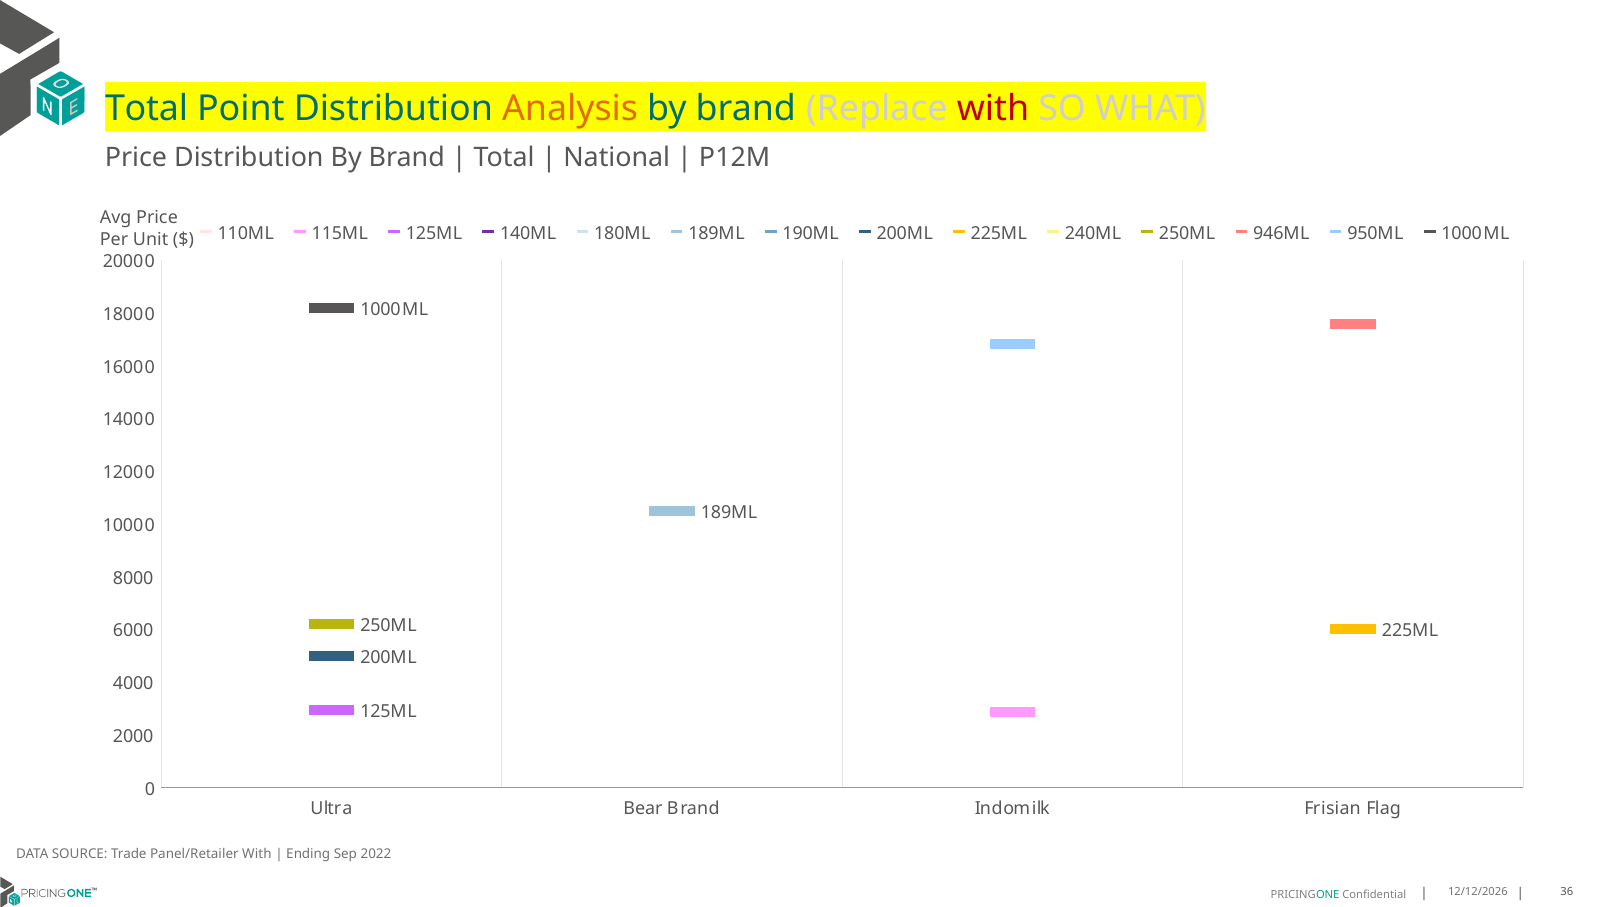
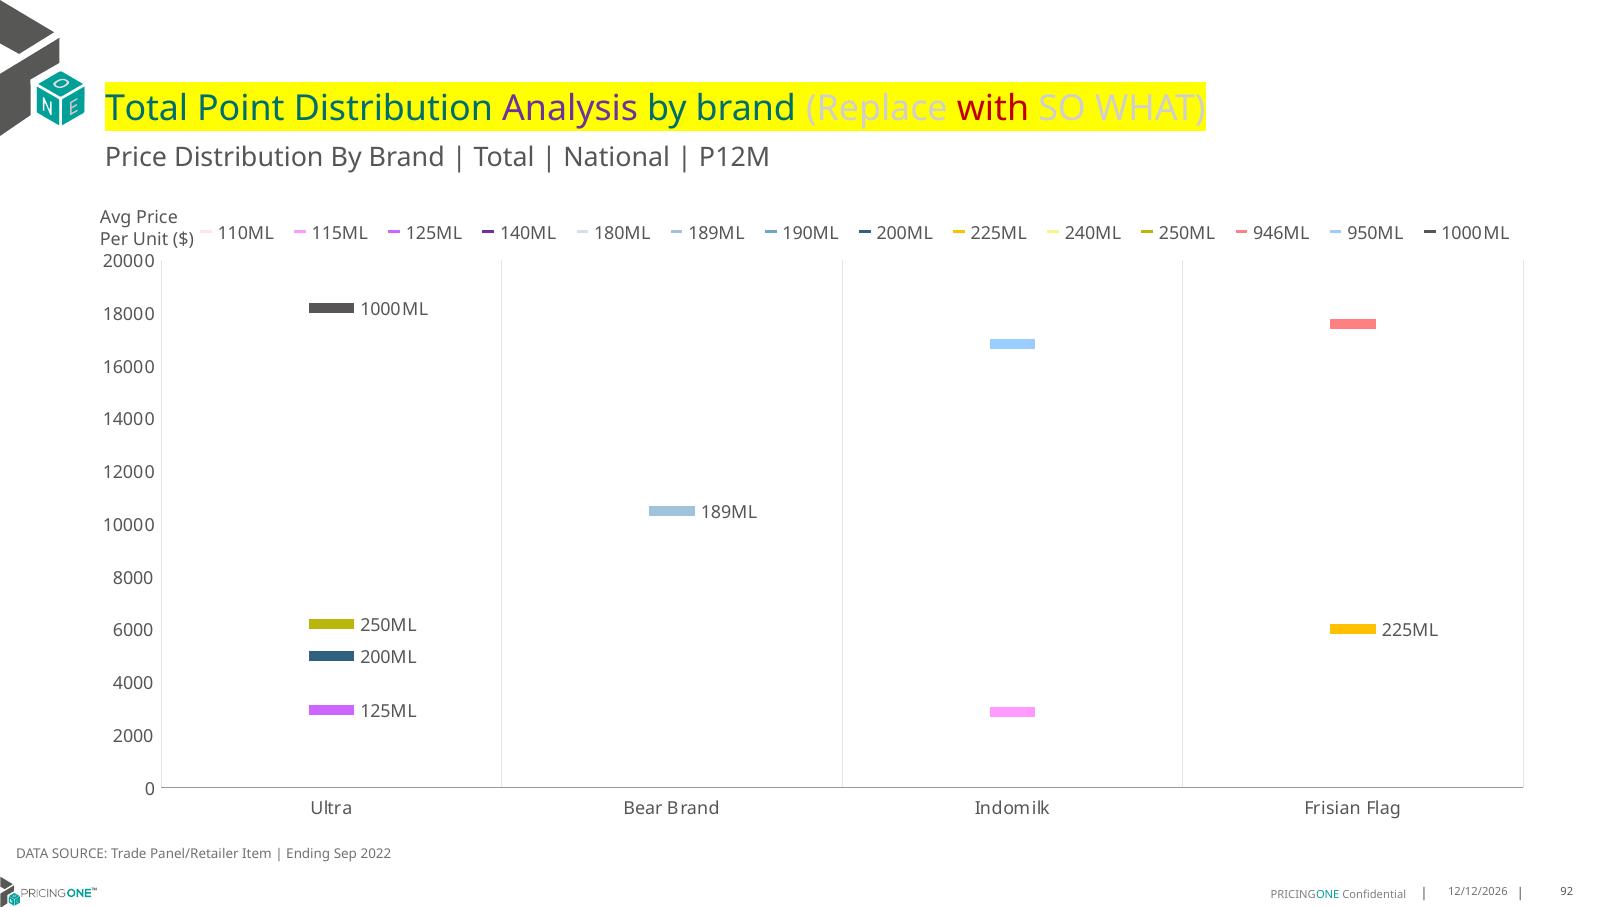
Analysis colour: orange -> purple (570, 108)
Panel/Retailer With: With -> Item (257, 855)
36: 36 -> 92 (1567, 892)
